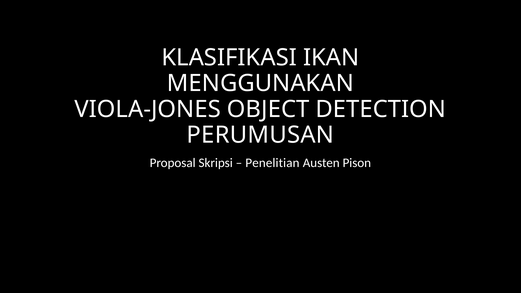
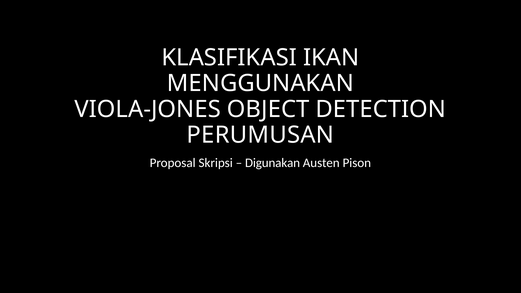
Penelitian: Penelitian -> Digunakan (273, 163)
